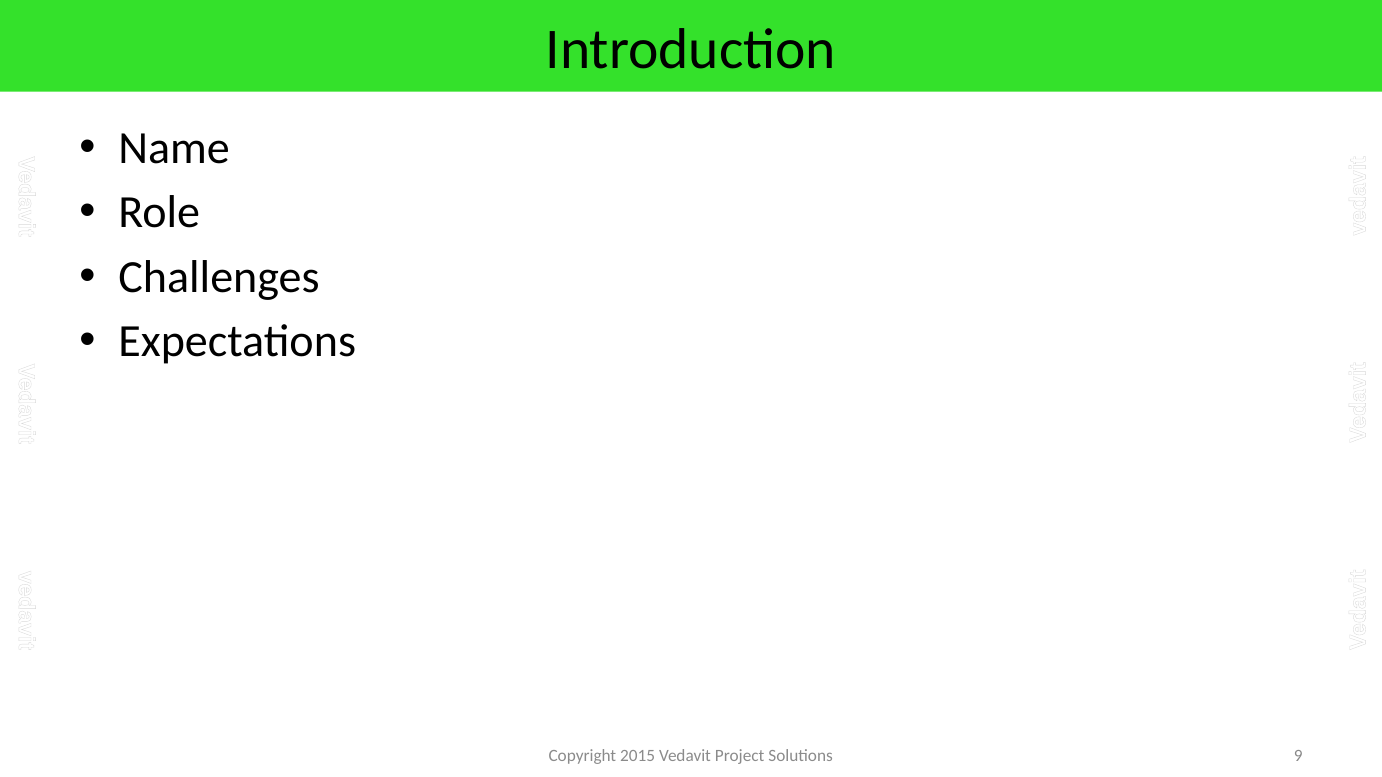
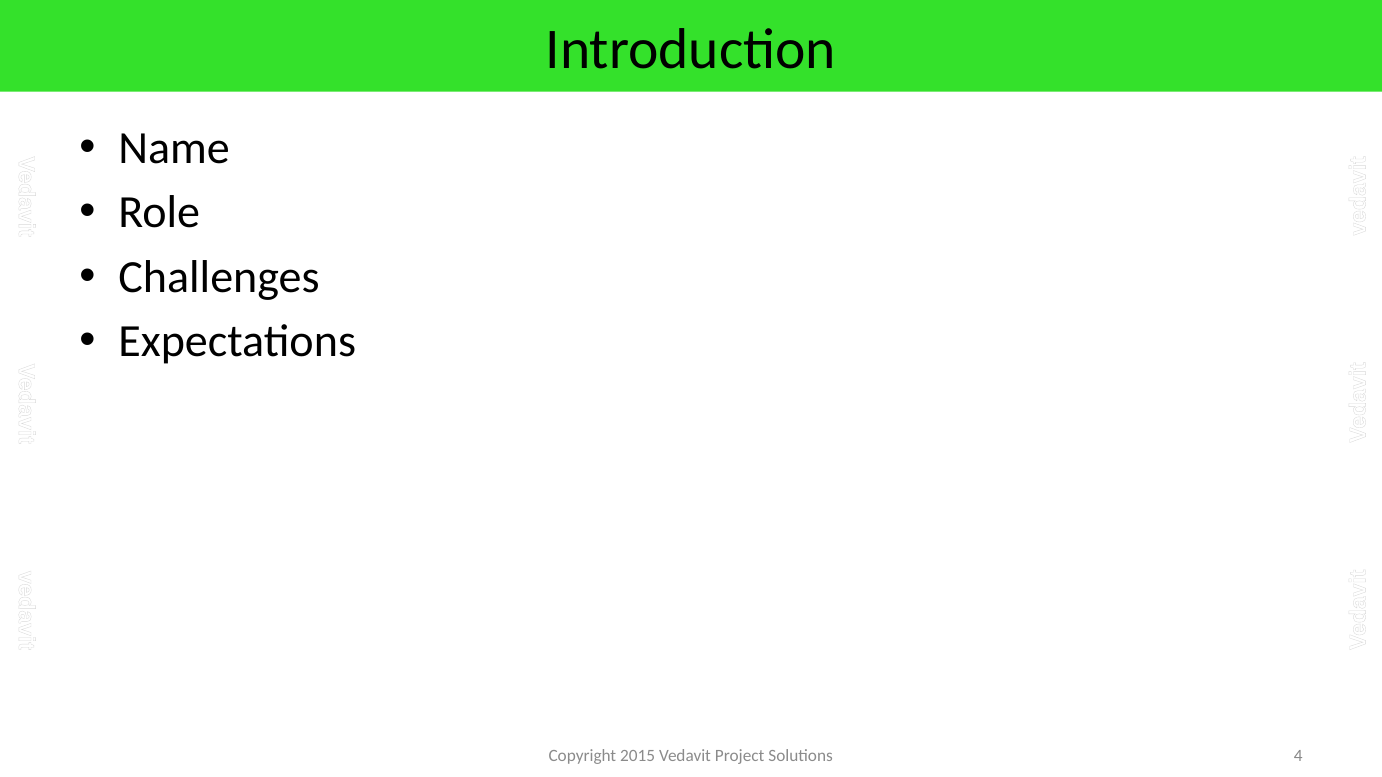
9: 9 -> 4 (1298, 756)
